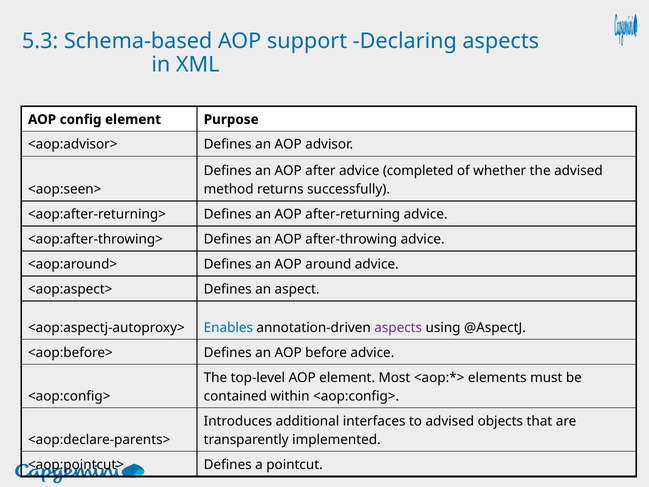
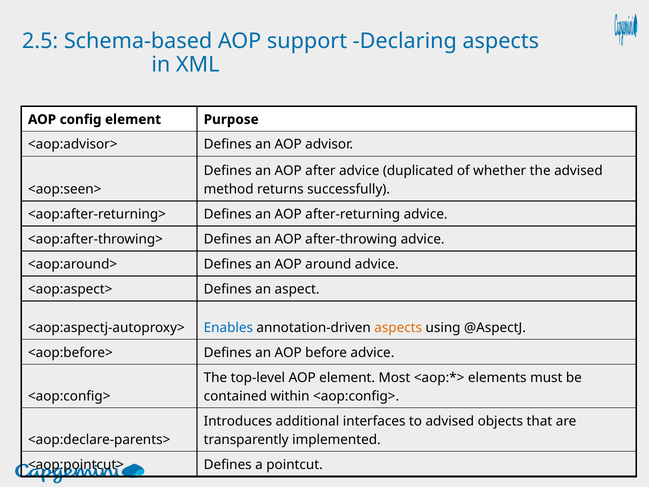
5.3: 5.3 -> 2.5 (40, 41)
completed: completed -> duplicated (418, 171)
aspects colour: purple -> orange (398, 327)
